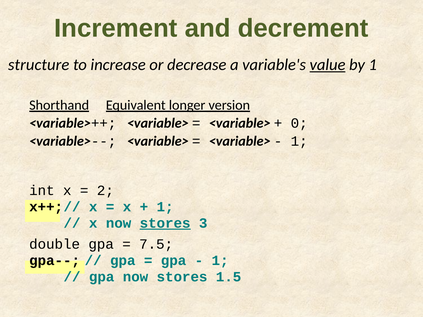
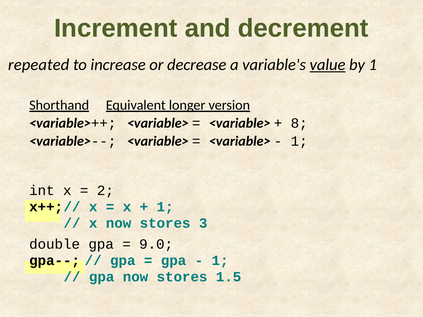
structure: structure -> repeated (39, 65)
0: 0 -> 8 (299, 123)
stores underline: present -> none (165, 223)
7.5: 7.5 -> 9.0 (156, 244)
